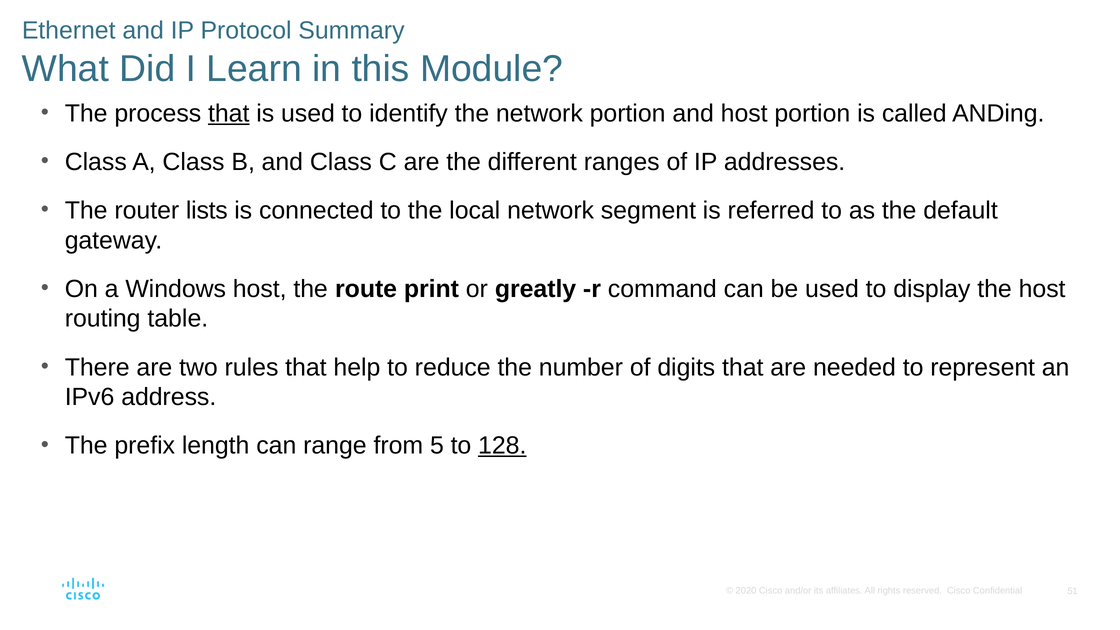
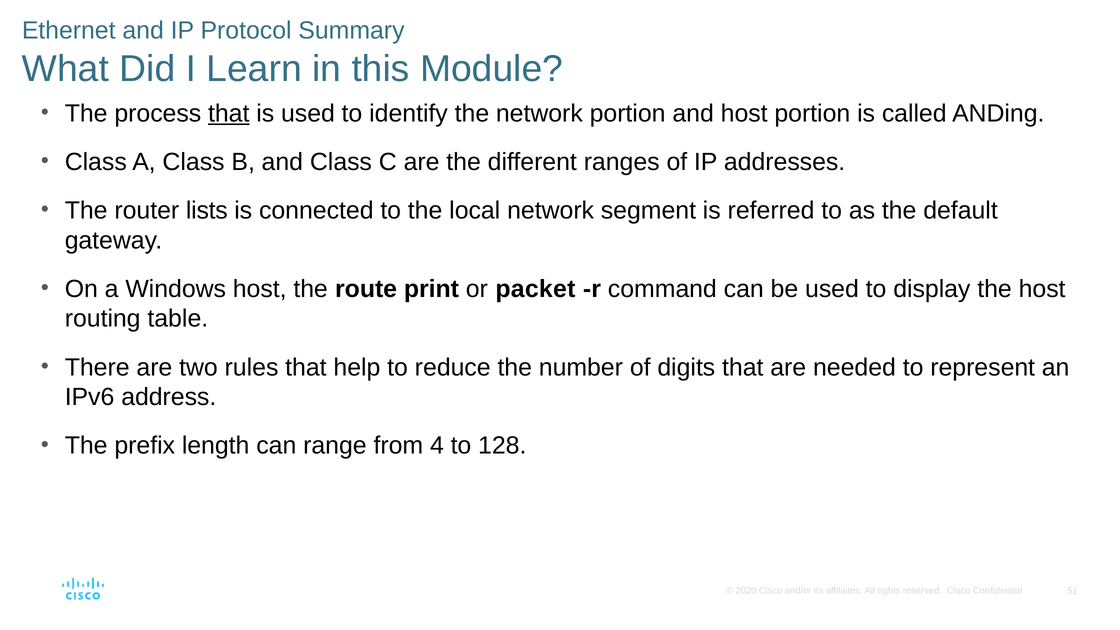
greatly: greatly -> packet (535, 289)
5: 5 -> 4 (437, 446)
128 underline: present -> none (502, 446)
